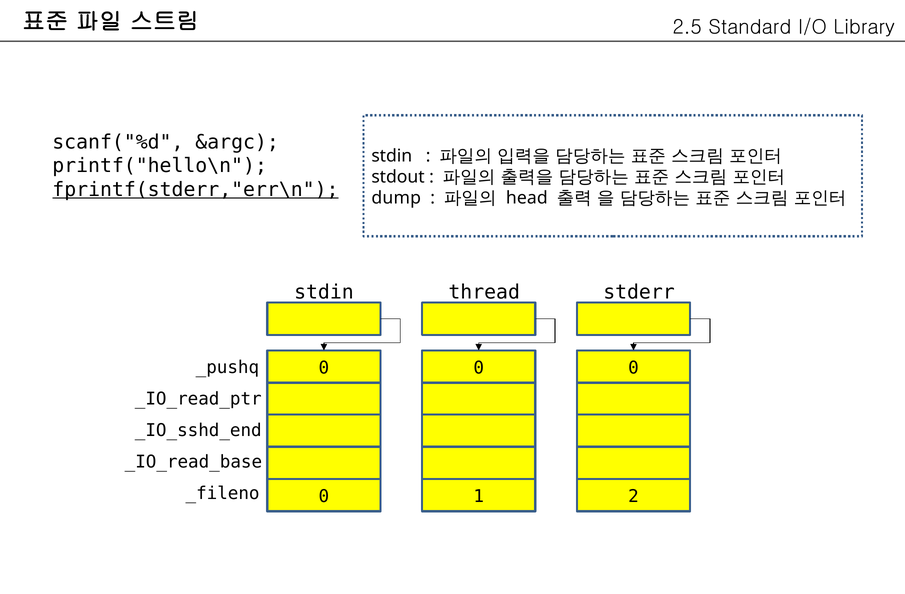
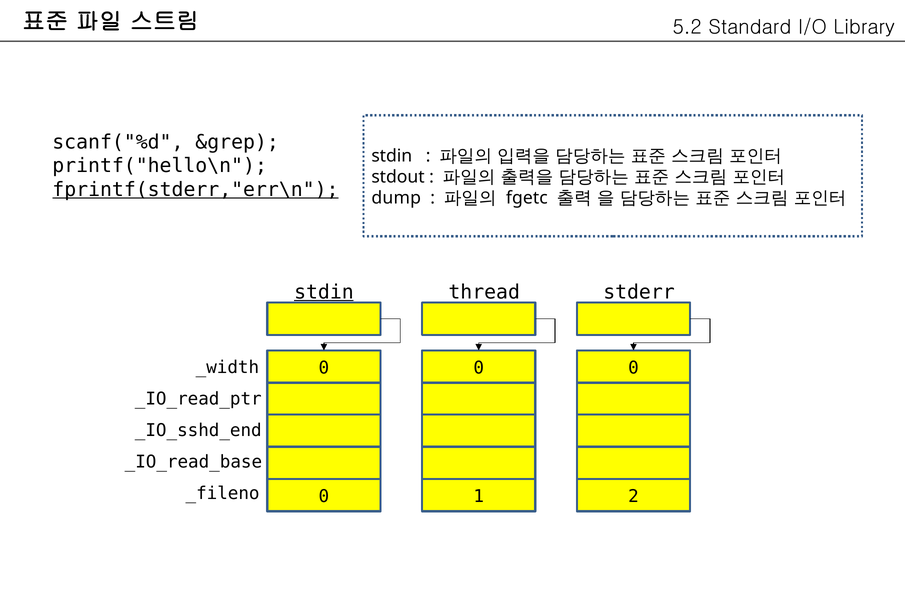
2.5: 2.5 -> 5.2 (687, 27)
&argc: &argc -> &grep (237, 142)
head: head -> fgetc (527, 198)
stdin underline: none -> present (324, 292)
_pushq: _pushq -> _width (227, 368)
